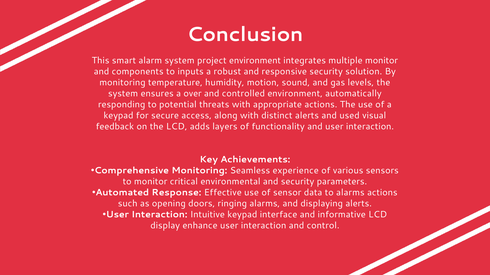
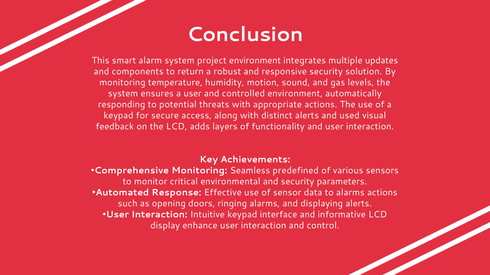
multiple monitor: monitor -> updates (382, 61)
inputs: inputs -> return (191, 72)
a over: over -> user (193, 94)
experience: experience -> predefined (296, 171)
